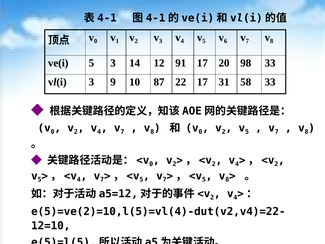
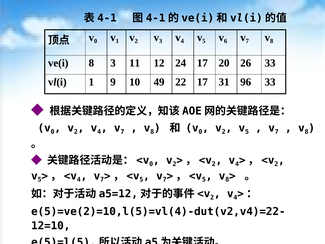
ve(i 5: 5 -> 8 (91, 63)
14: 14 -> 11 (135, 63)
91: 91 -> 24 (181, 63)
98: 98 -> 26 (246, 63)
vl(i 3: 3 -> 1 (91, 82)
87: 87 -> 49 (159, 82)
58: 58 -> 96 (246, 82)
